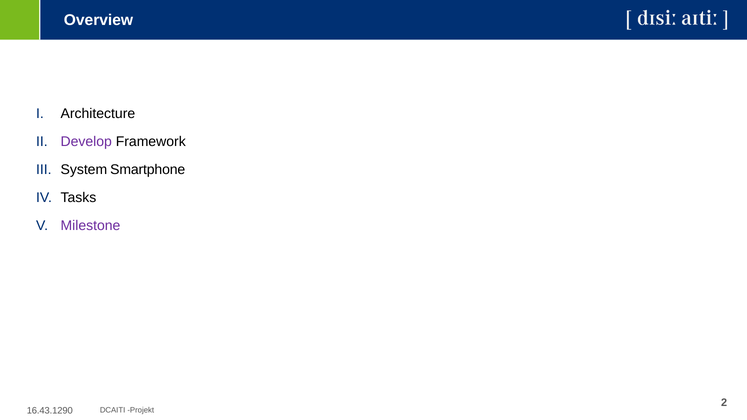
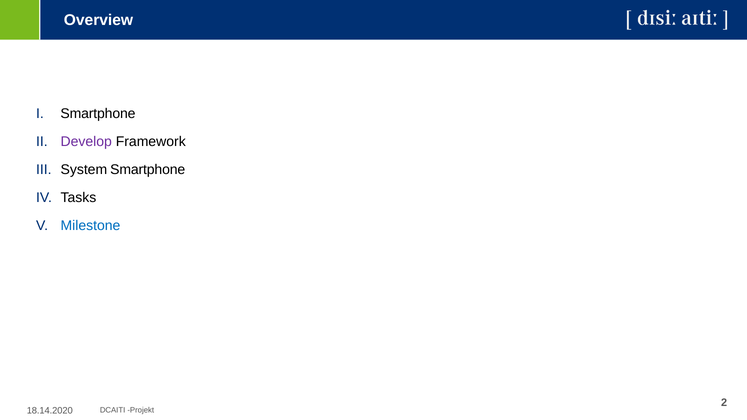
Architecture: Architecture -> Smartphone (98, 114)
Milestone colour: purple -> blue (90, 226)
16.43.1290: 16.43.1290 -> 18.14.2020 (50, 411)
